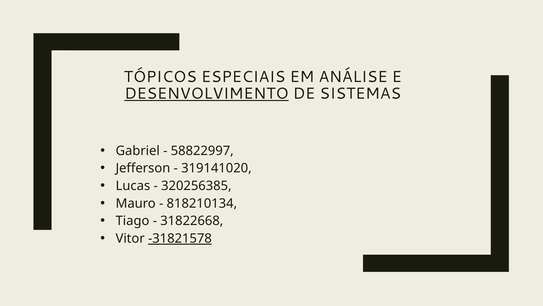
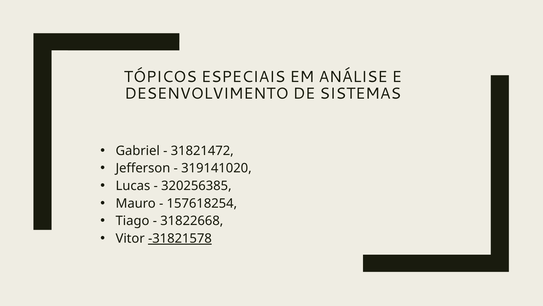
DESENVOLVIMENTO underline: present -> none (206, 94)
58822997: 58822997 -> 31821472 (202, 151)
818210134: 818210134 -> 157618254 (202, 203)
